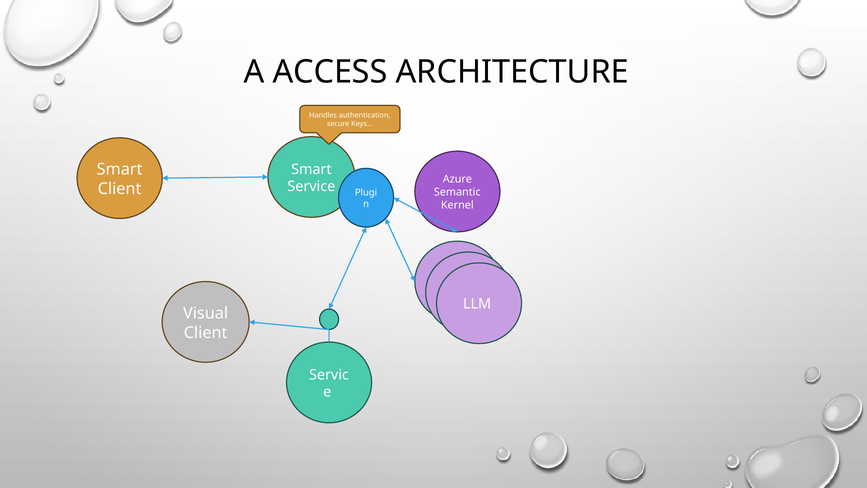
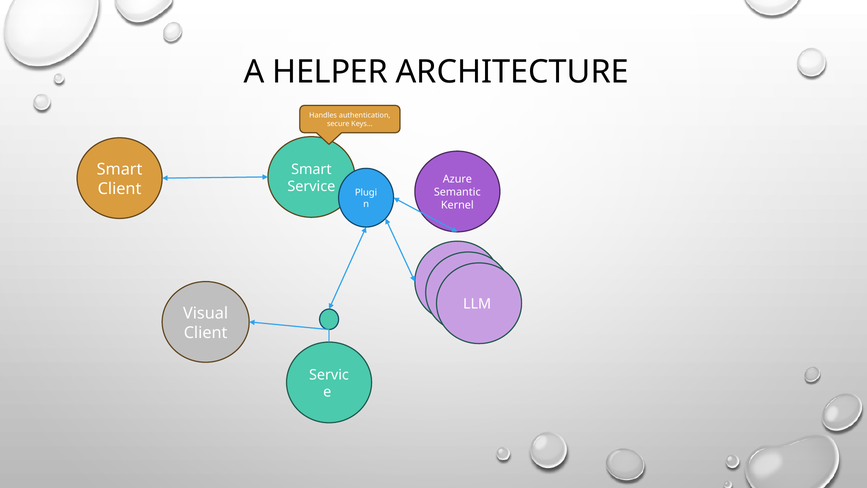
ACCESS: ACCESS -> HELPER (330, 72)
